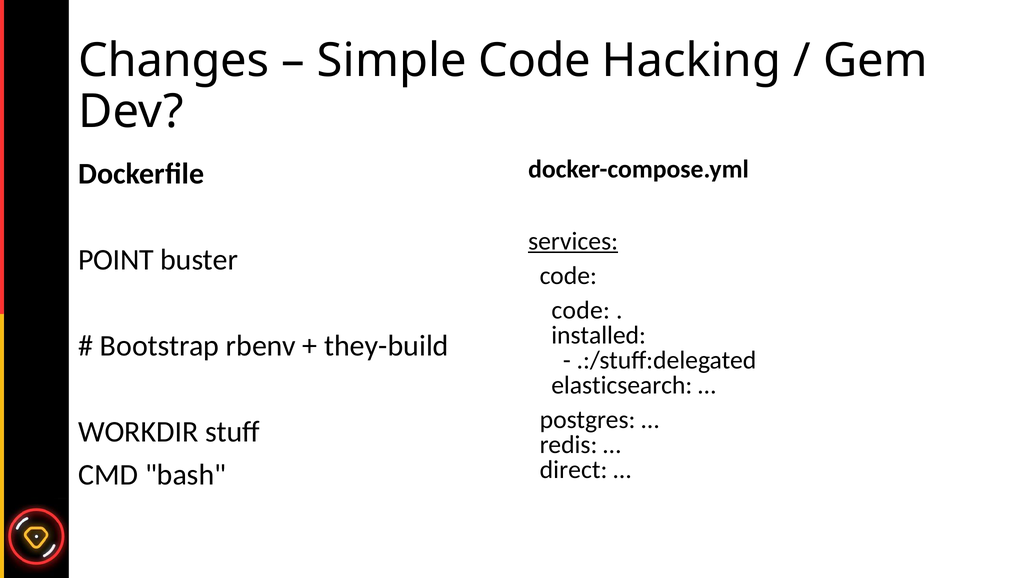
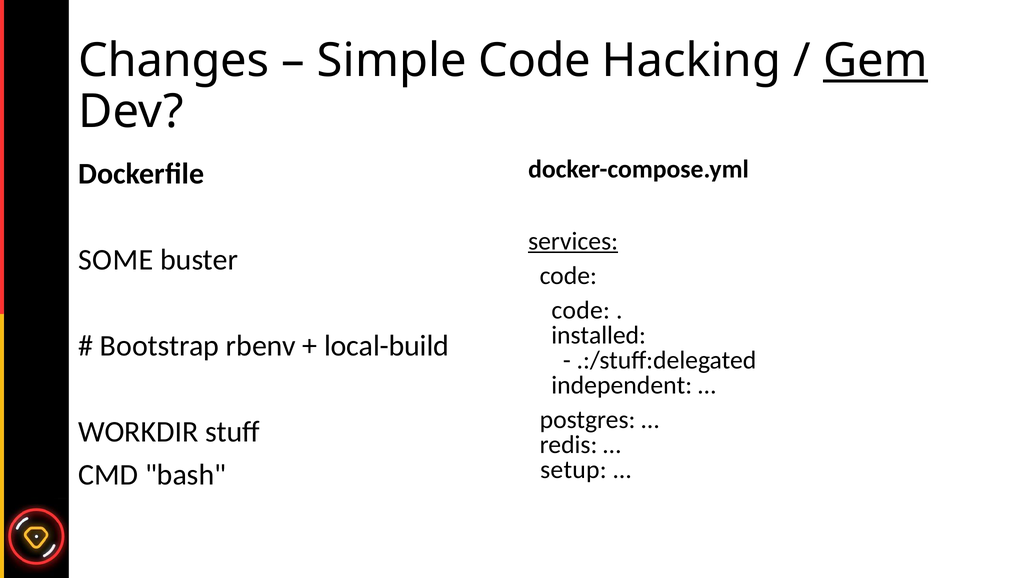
Gem underline: none -> present (876, 61)
POINT: POINT -> SOME (116, 260)
they-build: they-build -> local-build (387, 346)
elasticsearch: elasticsearch -> independent (622, 385)
direct: direct -> setup (573, 470)
